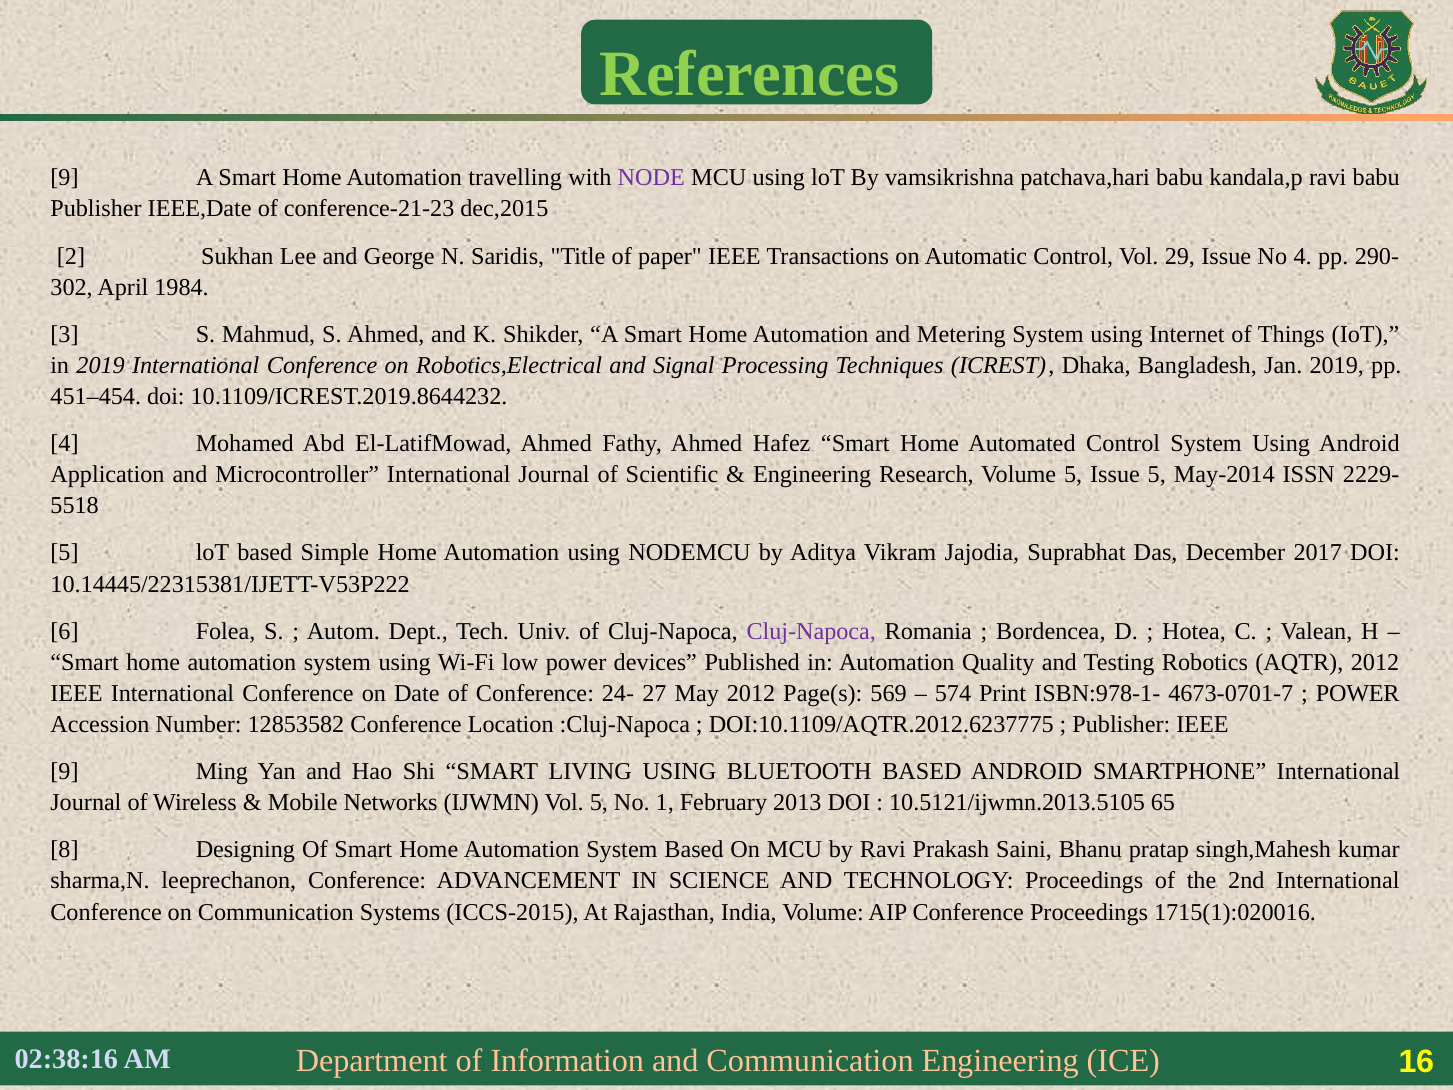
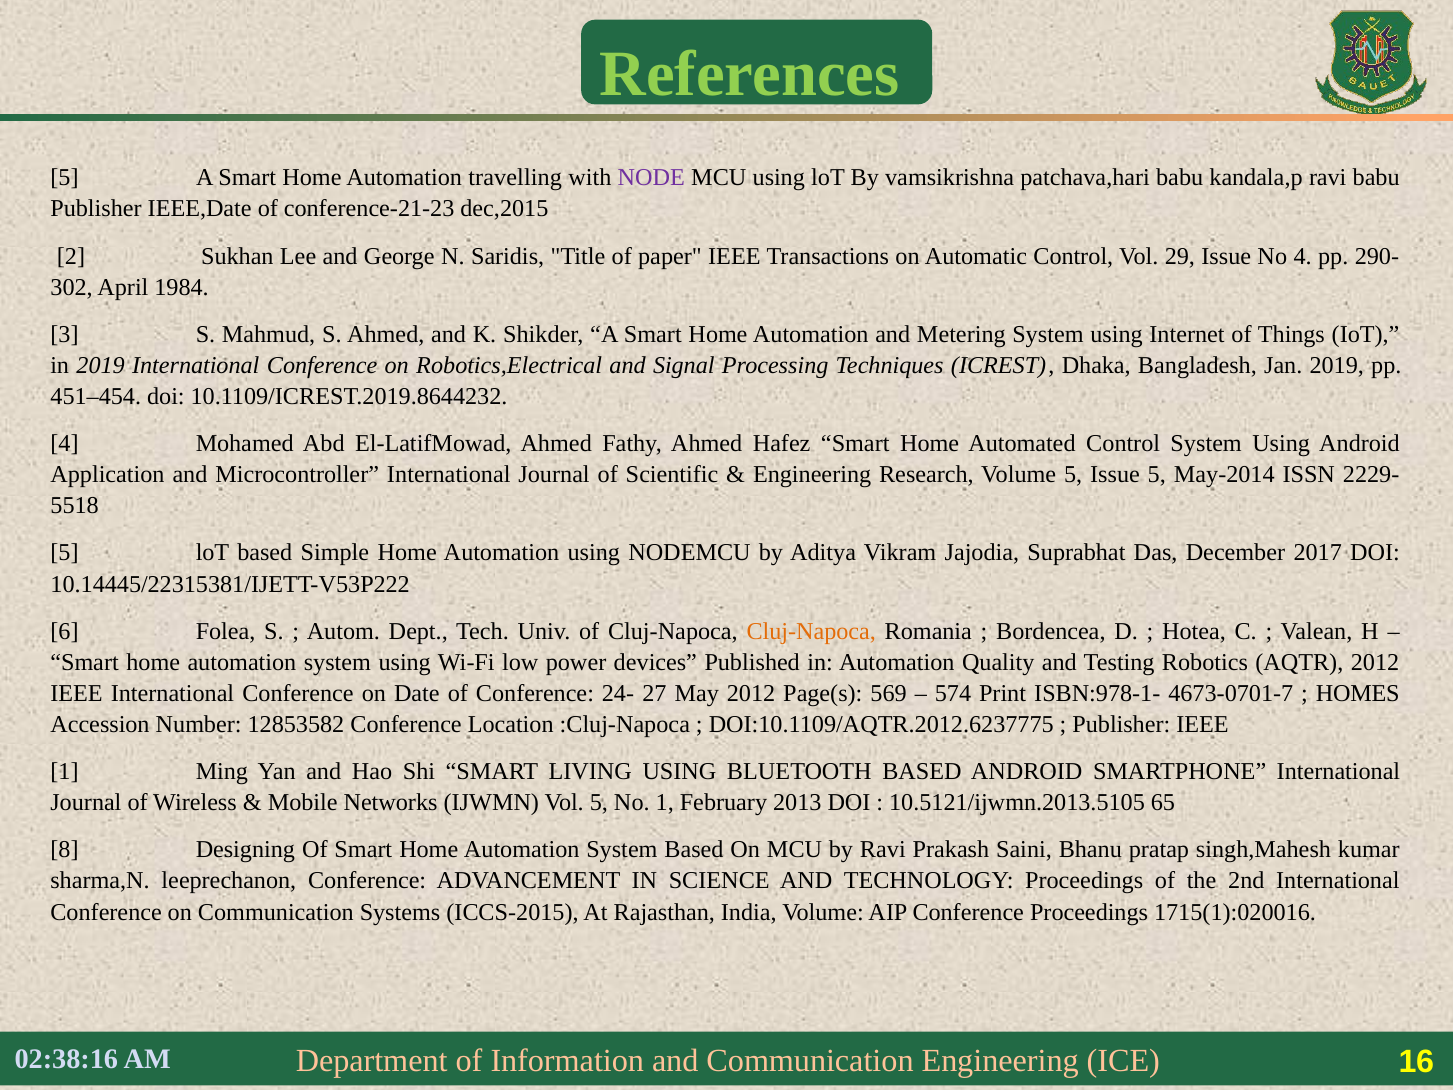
9: 9 -> 5 (65, 178)
Cluj-Napoca colour: purple -> orange (811, 631)
POWER: POWER -> HOMES (1358, 693)
9: 9 -> 1 (65, 771)
